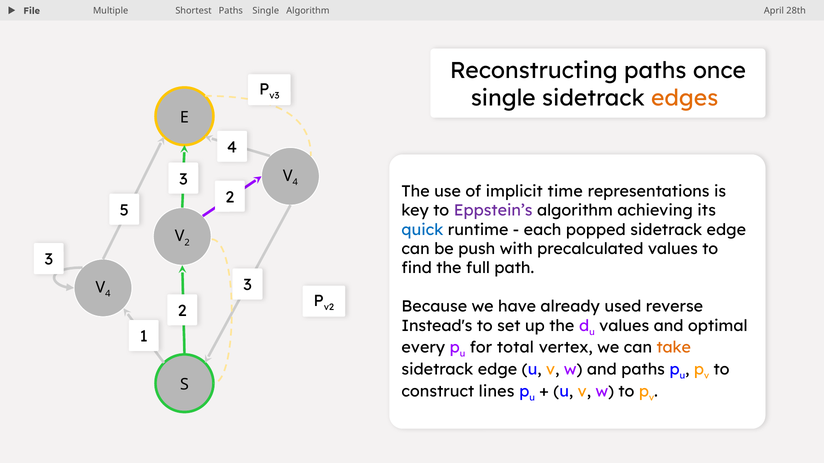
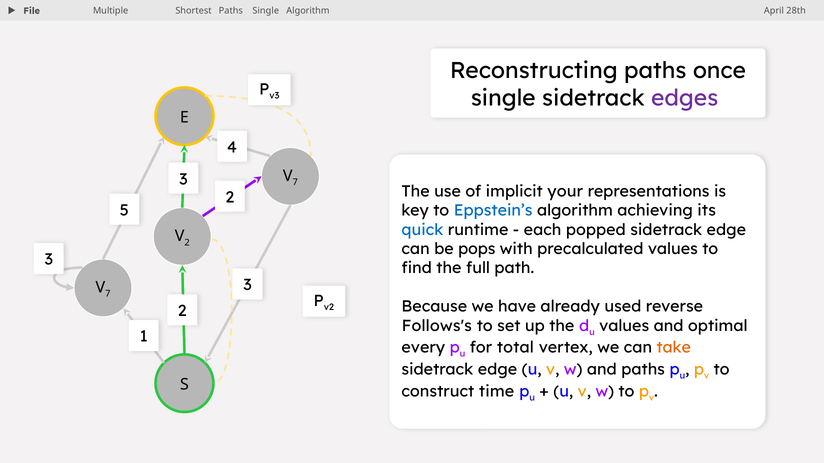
edges colour: orange -> purple (685, 98)
4: 4 -> 7 (295, 183)
time: time -> your (565, 192)
Eppstein’s colour: purple -> blue (493, 211)
push: push -> pops (477, 249)
4: 4 -> 7 (108, 294)
Instead's: Instead's -> Follows's (437, 326)
lines: lines -> time (497, 392)
